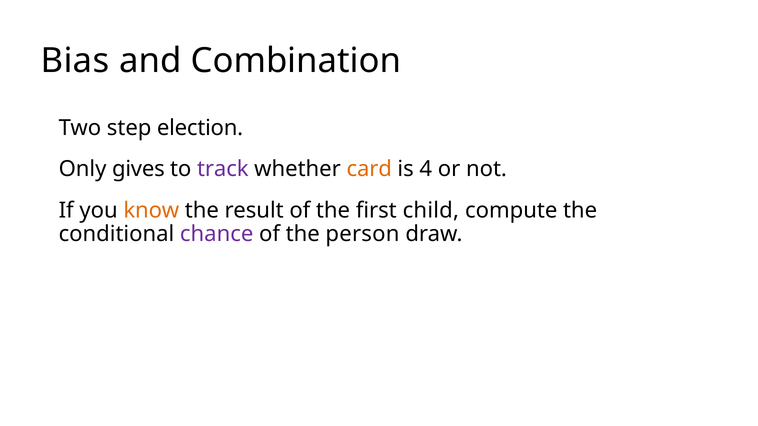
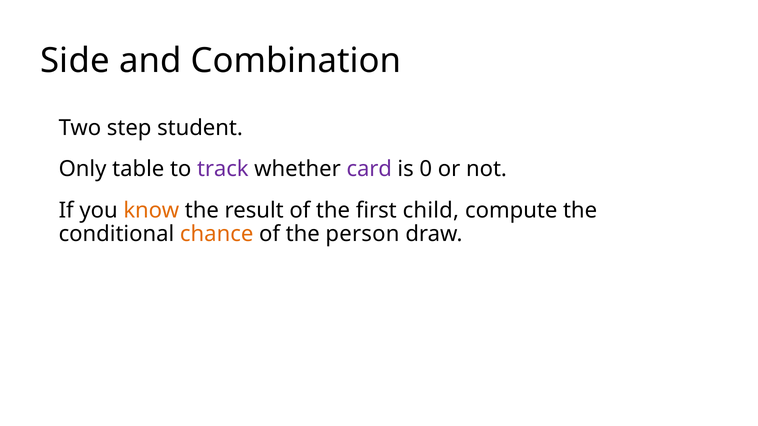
Bias: Bias -> Side (75, 61)
election: election -> student (200, 128)
gives: gives -> table (138, 169)
card colour: orange -> purple (369, 169)
4: 4 -> 0 (426, 169)
chance colour: purple -> orange (217, 234)
